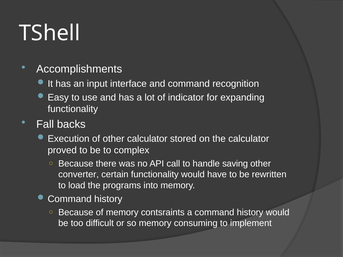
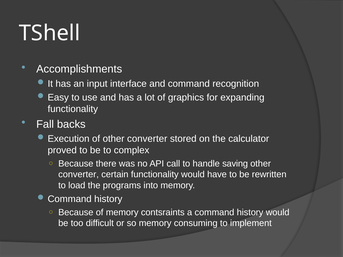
indicator: indicator -> graphics (186, 98)
of other calculator: calculator -> converter (147, 139)
